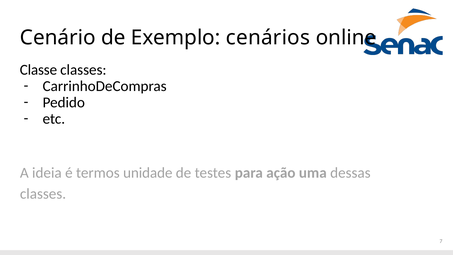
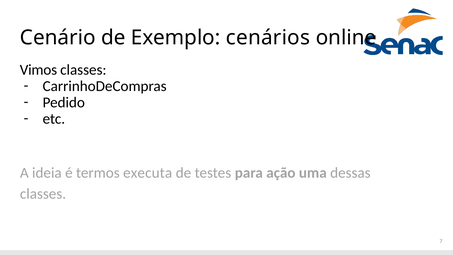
Classe: Classe -> Vimos (38, 70)
unidade: unidade -> executa (148, 173)
